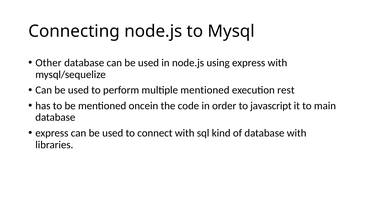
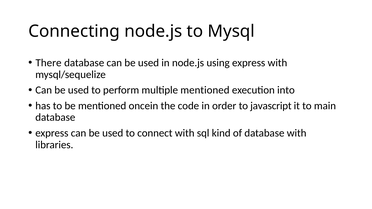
Other: Other -> There (49, 63)
rest: rest -> into (286, 90)
